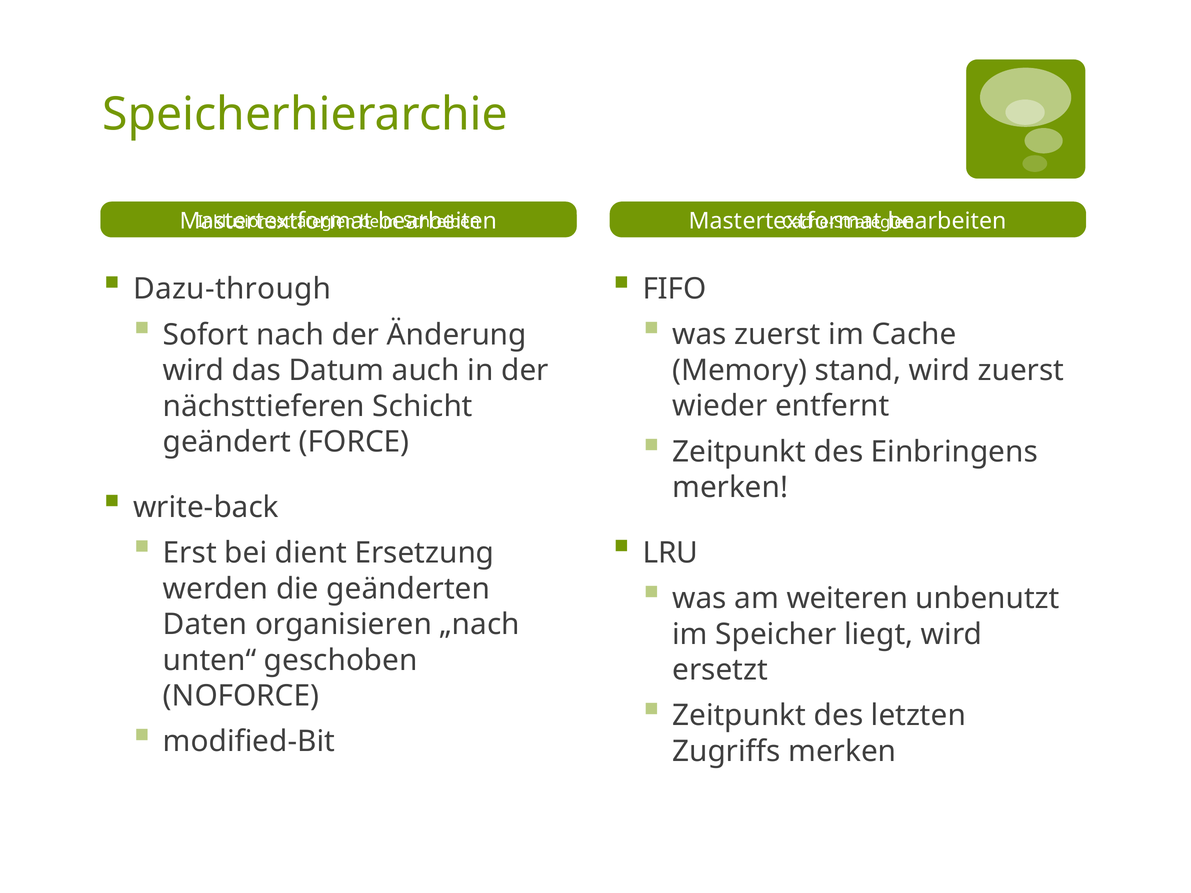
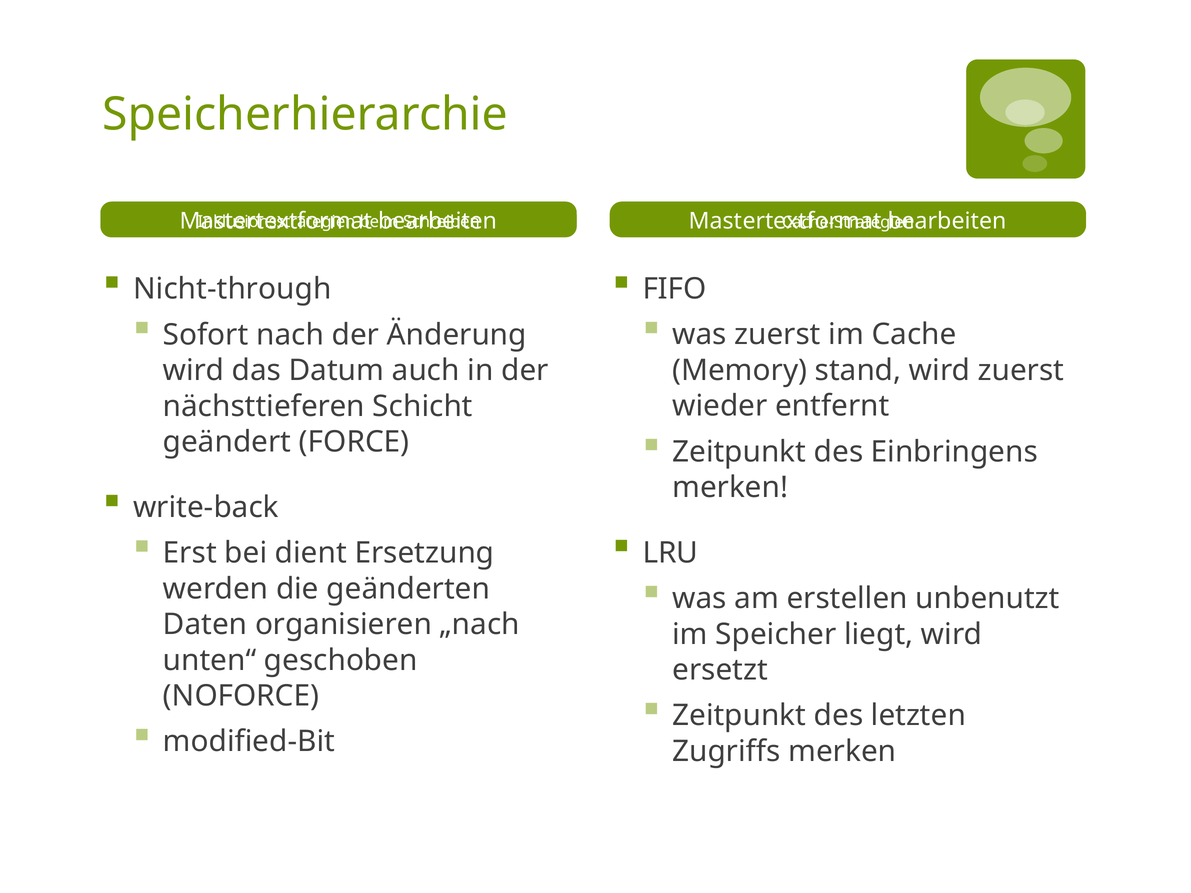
Dazu-through: Dazu-through -> Nicht-through (232, 289)
weiteren: weiteren -> erstellen (847, 599)
